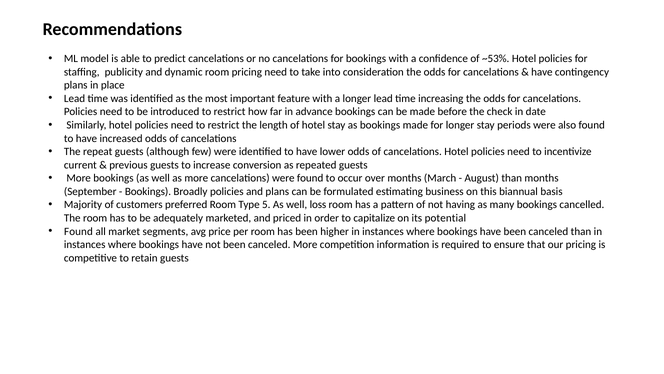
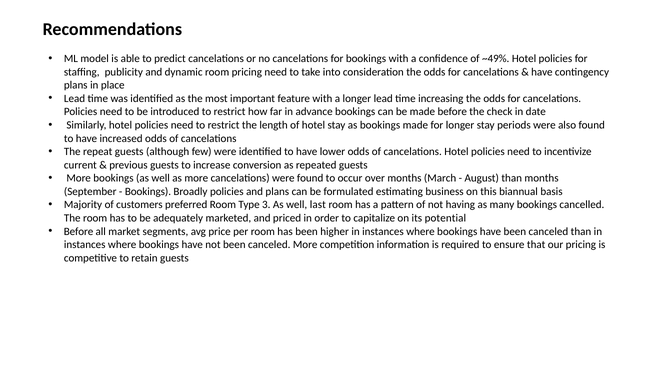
~53%: ~53% -> ~49% (496, 59)
5: 5 -> 3 (266, 205)
loss: loss -> last (318, 205)
Found: Found -> Before (79, 231)
